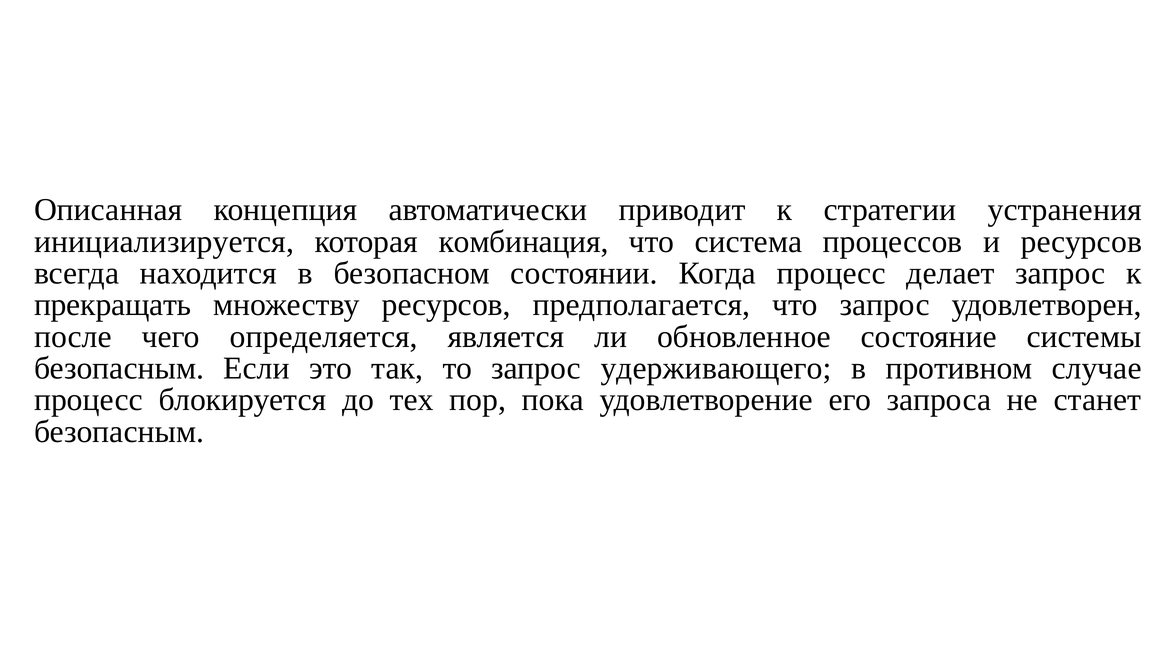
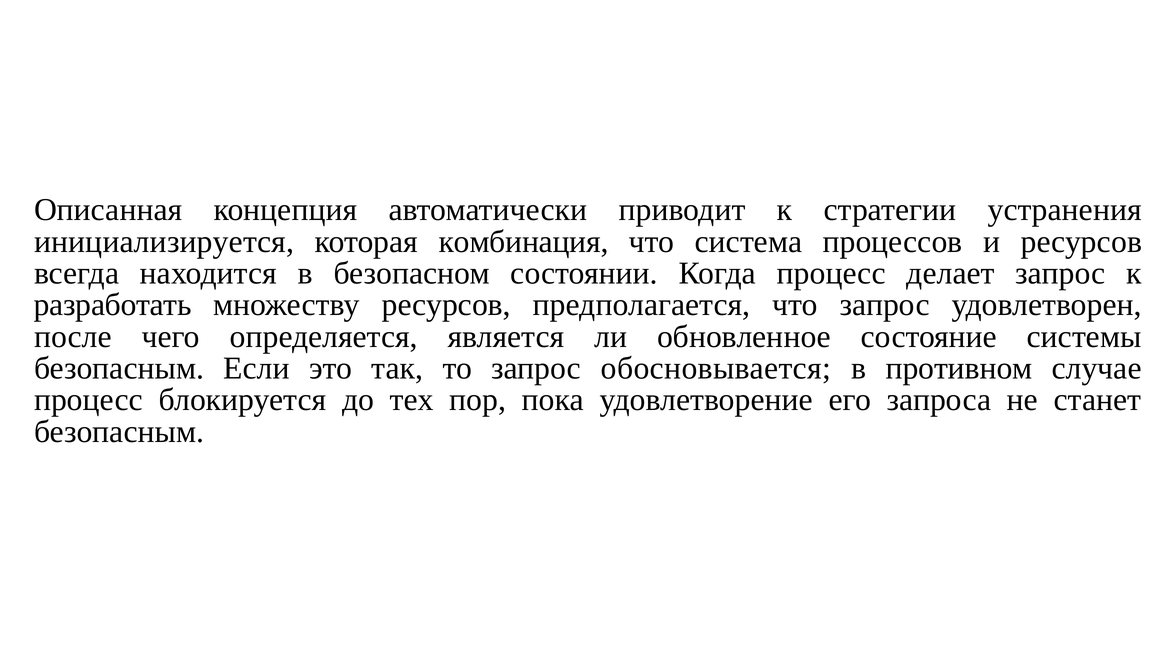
прекращать: прекращать -> разработать (113, 305)
удерживающего: удерживающего -> обосновывается (716, 368)
